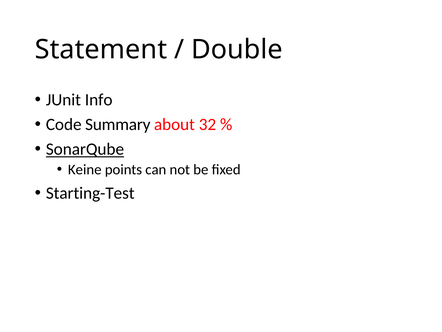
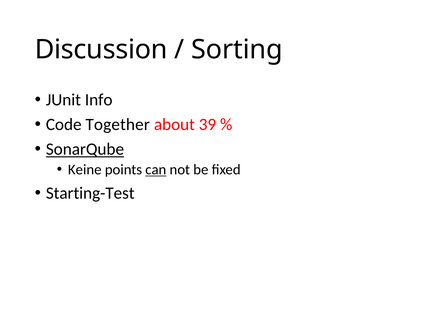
Statement: Statement -> Discussion (101, 50)
Double: Double -> Sorting (237, 50)
Summary: Summary -> Together (118, 124)
32: 32 -> 39 (207, 124)
can underline: none -> present (156, 169)
